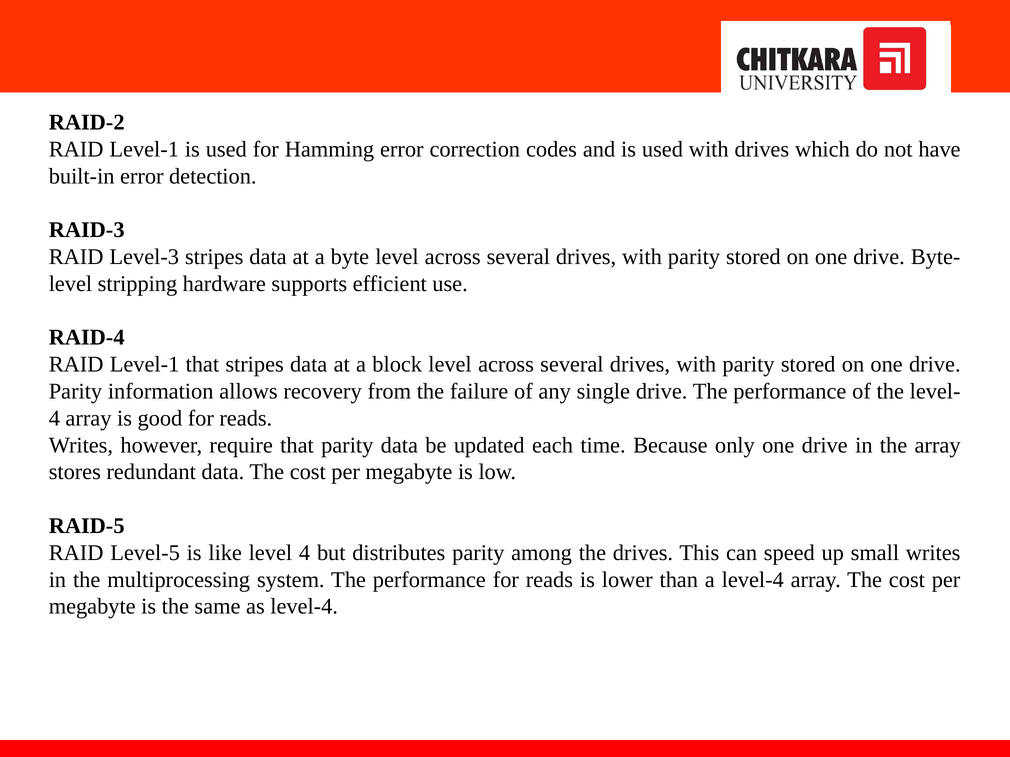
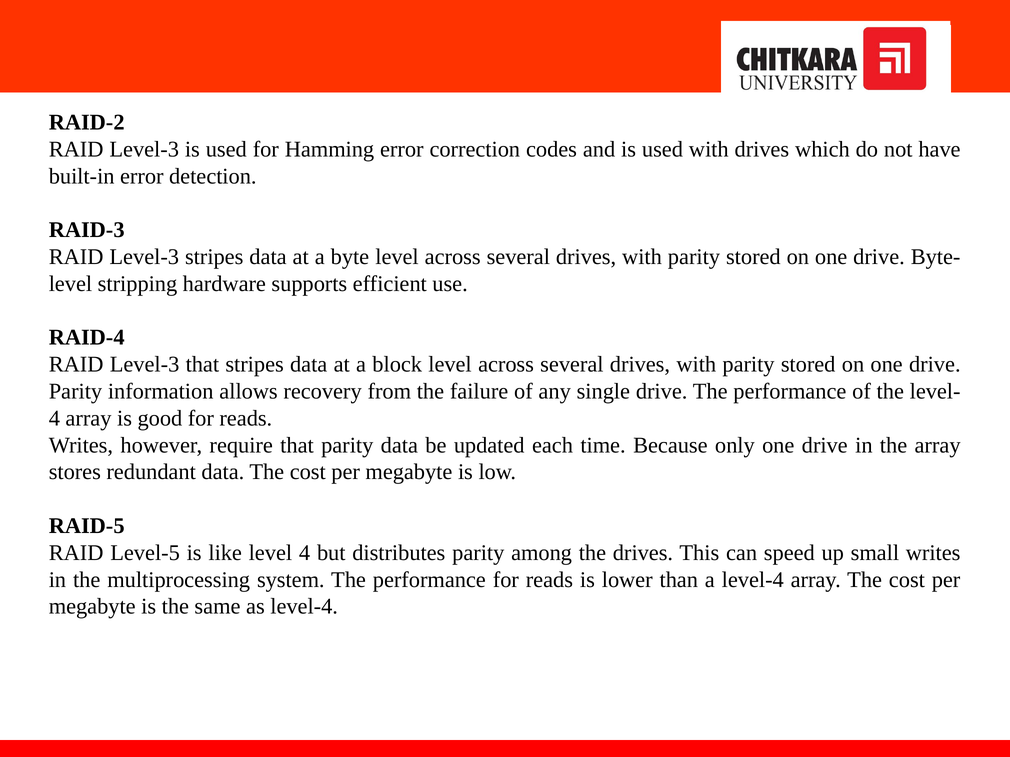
Level-1: Level-1 -> Level-3 (144, 149)
Level-1: Level-1 -> Level-3 (145, 365)
